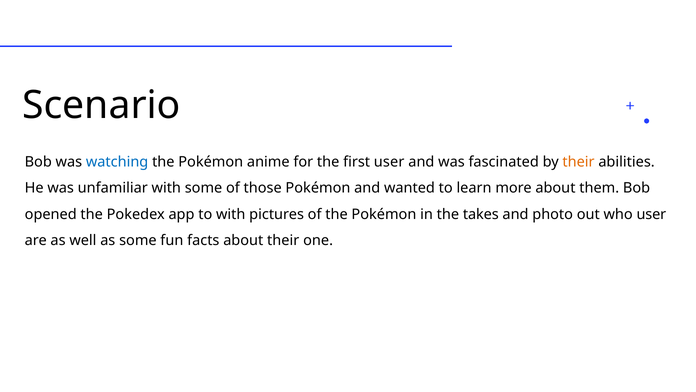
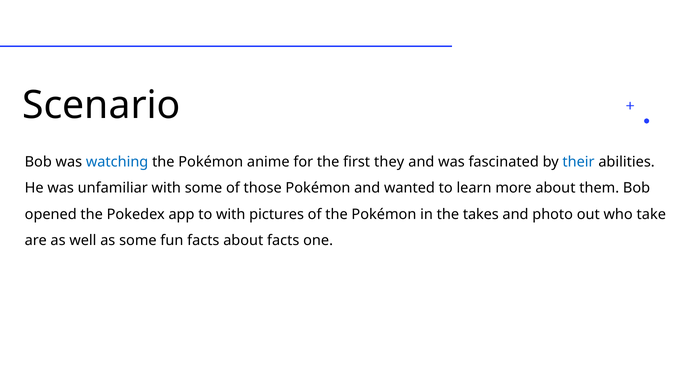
first user: user -> they (389, 162)
their colour: orange -> blue (579, 162)
who user: user -> take (651, 214)
about their: their -> facts (283, 240)
